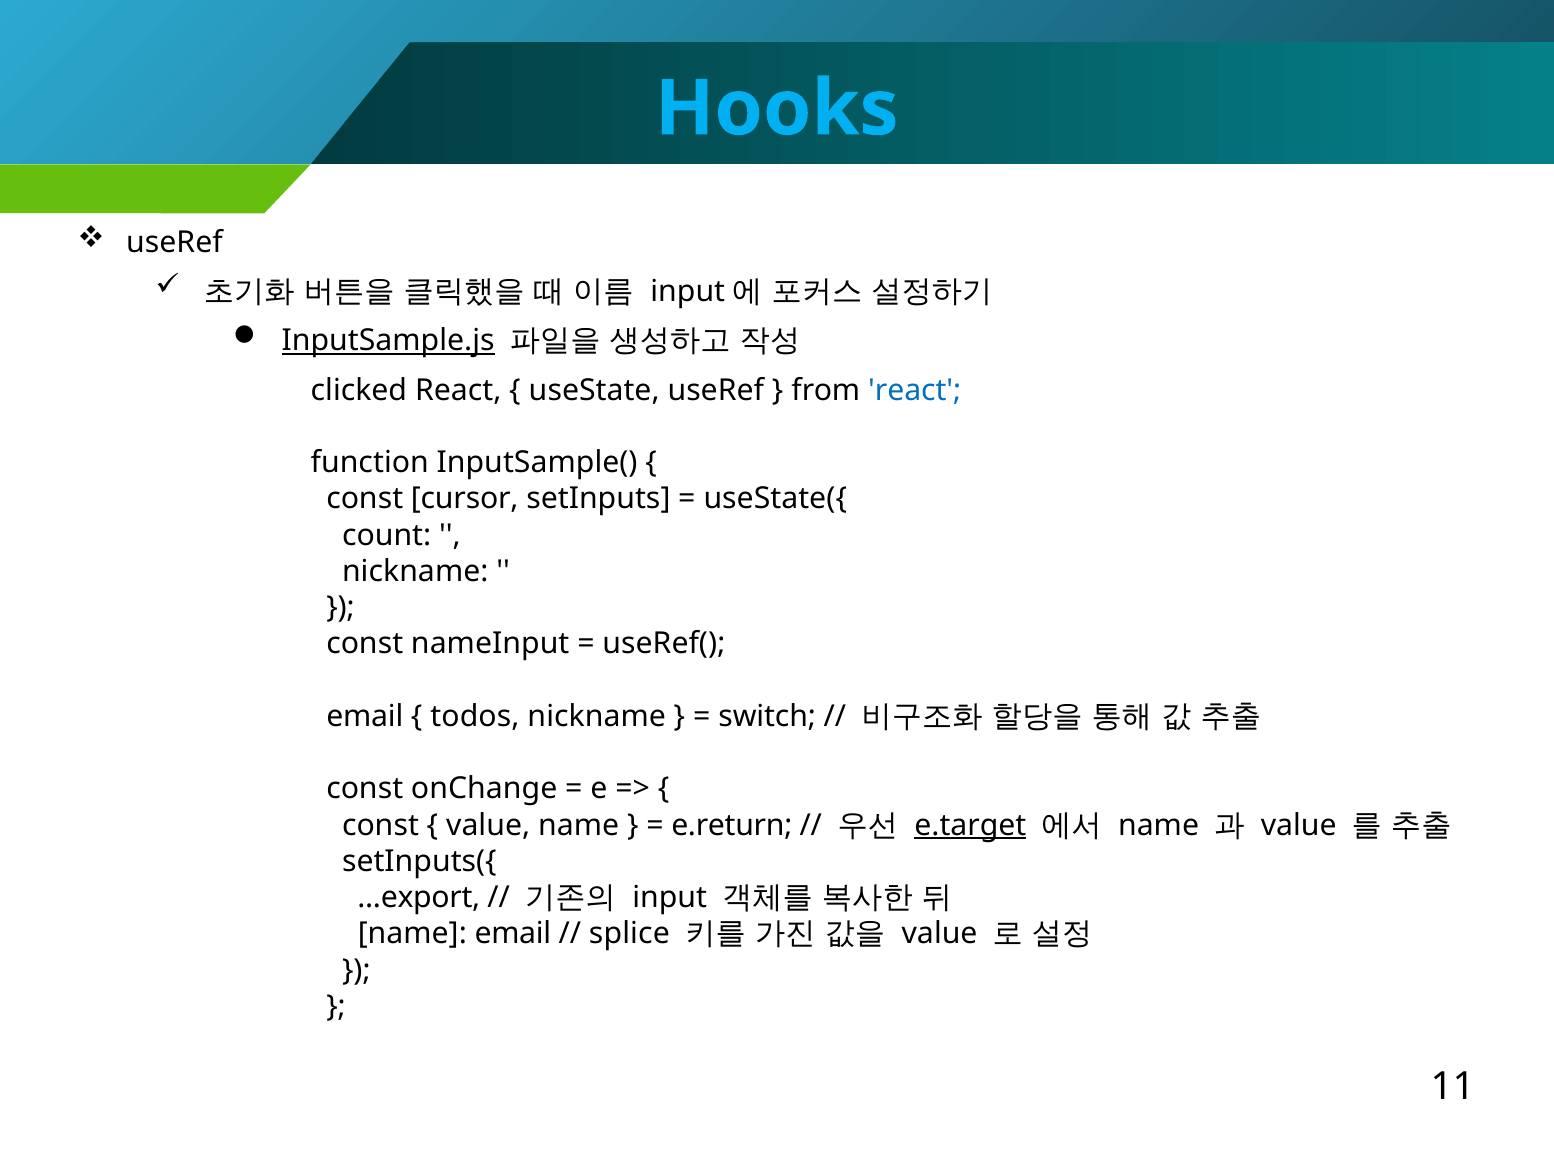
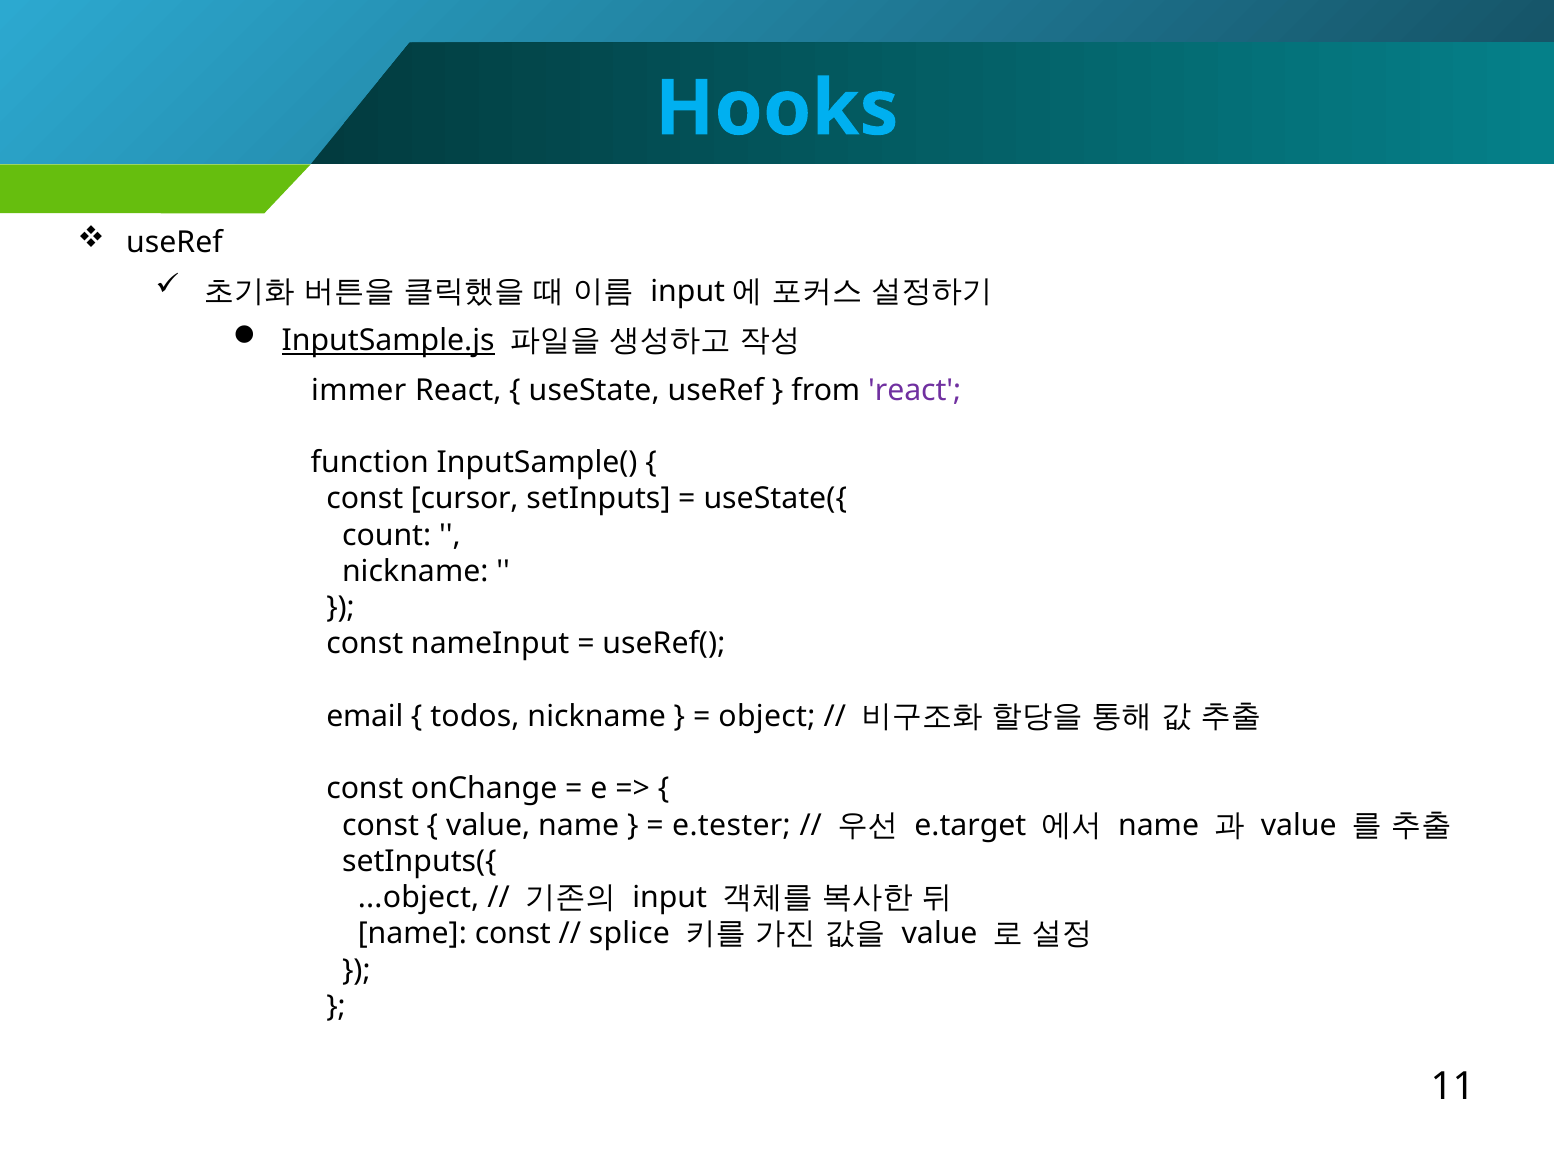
clicked: clicked -> immer (359, 390)
react colour: blue -> purple (915, 390)
switch: switch -> object (767, 717)
e.return: e.return -> e.tester (732, 826)
e.target underline: present -> none (970, 826)
...export: ...export -> ...object (419, 898)
name email: email -> const (513, 934)
